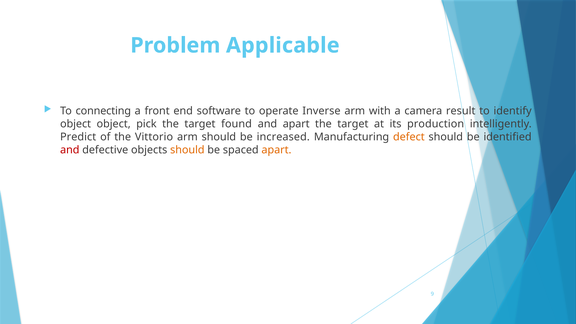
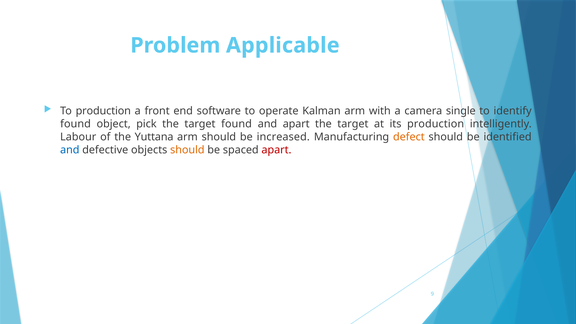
To connecting: connecting -> production (103, 111)
Inverse: Inverse -> Kalman (321, 111)
result: result -> single (461, 111)
object: object -> found (76, 124)
Predict: Predict -> Labour (78, 137)
Vittorio: Vittorio -> Yuttana (154, 137)
and colour: red -> blue (70, 150)
apart colour: orange -> red (276, 150)
